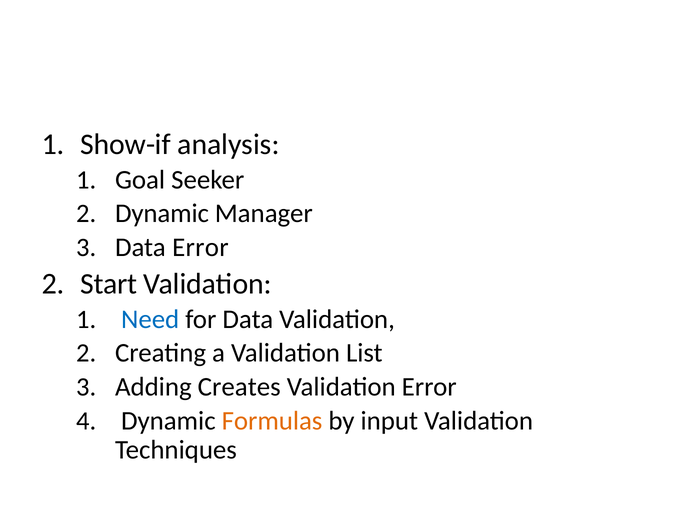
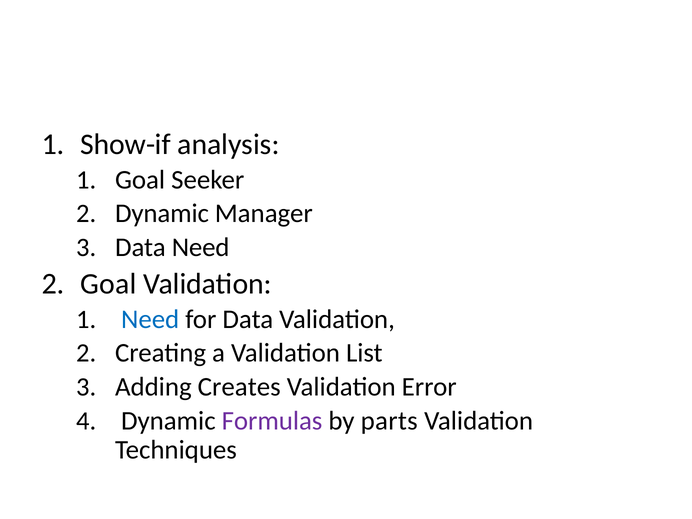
Data Error: Error -> Need (201, 247)
Start: Start -> Goal (108, 284)
Formulas colour: orange -> purple (272, 421)
input: input -> parts (389, 421)
